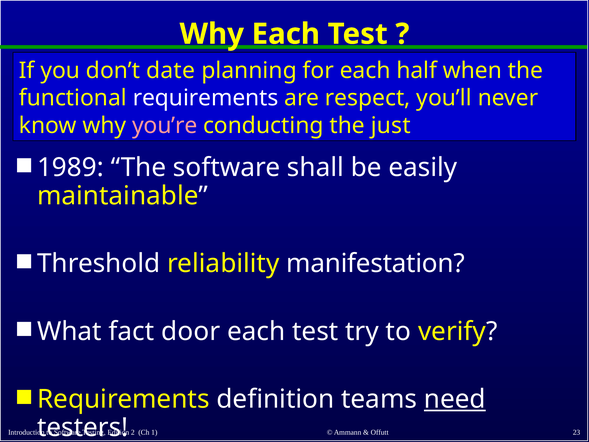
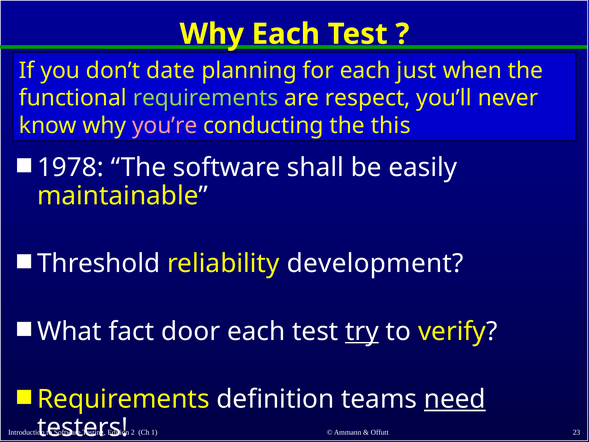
half: half -> just (417, 70)
requirements colour: white -> light green (206, 98)
just: just -> this (391, 125)
1989: 1989 -> 1978 (70, 167)
manifestation: manifestation -> development (375, 263)
try underline: none -> present (362, 331)
